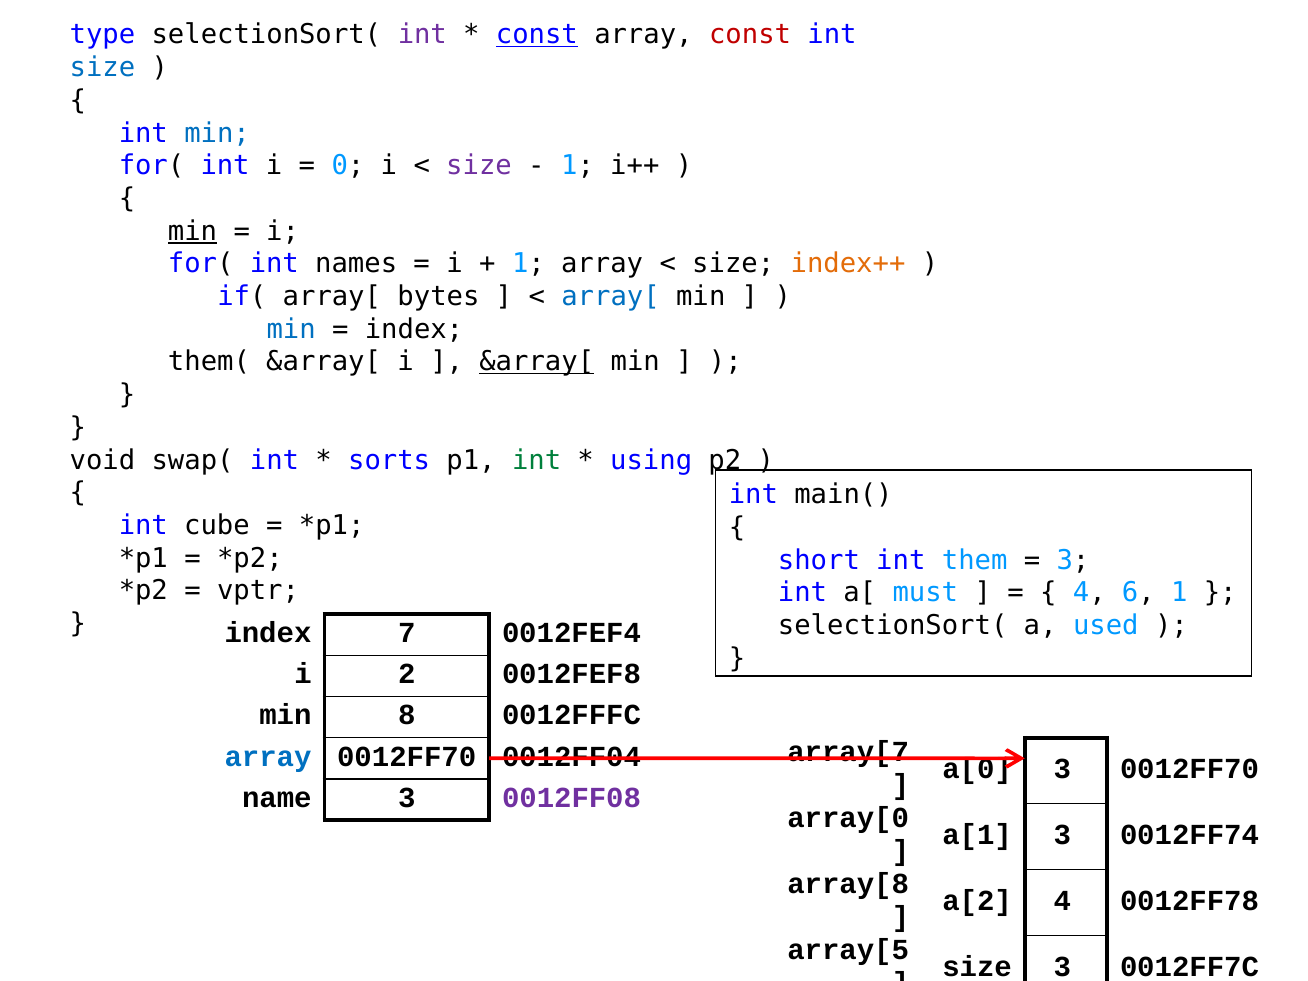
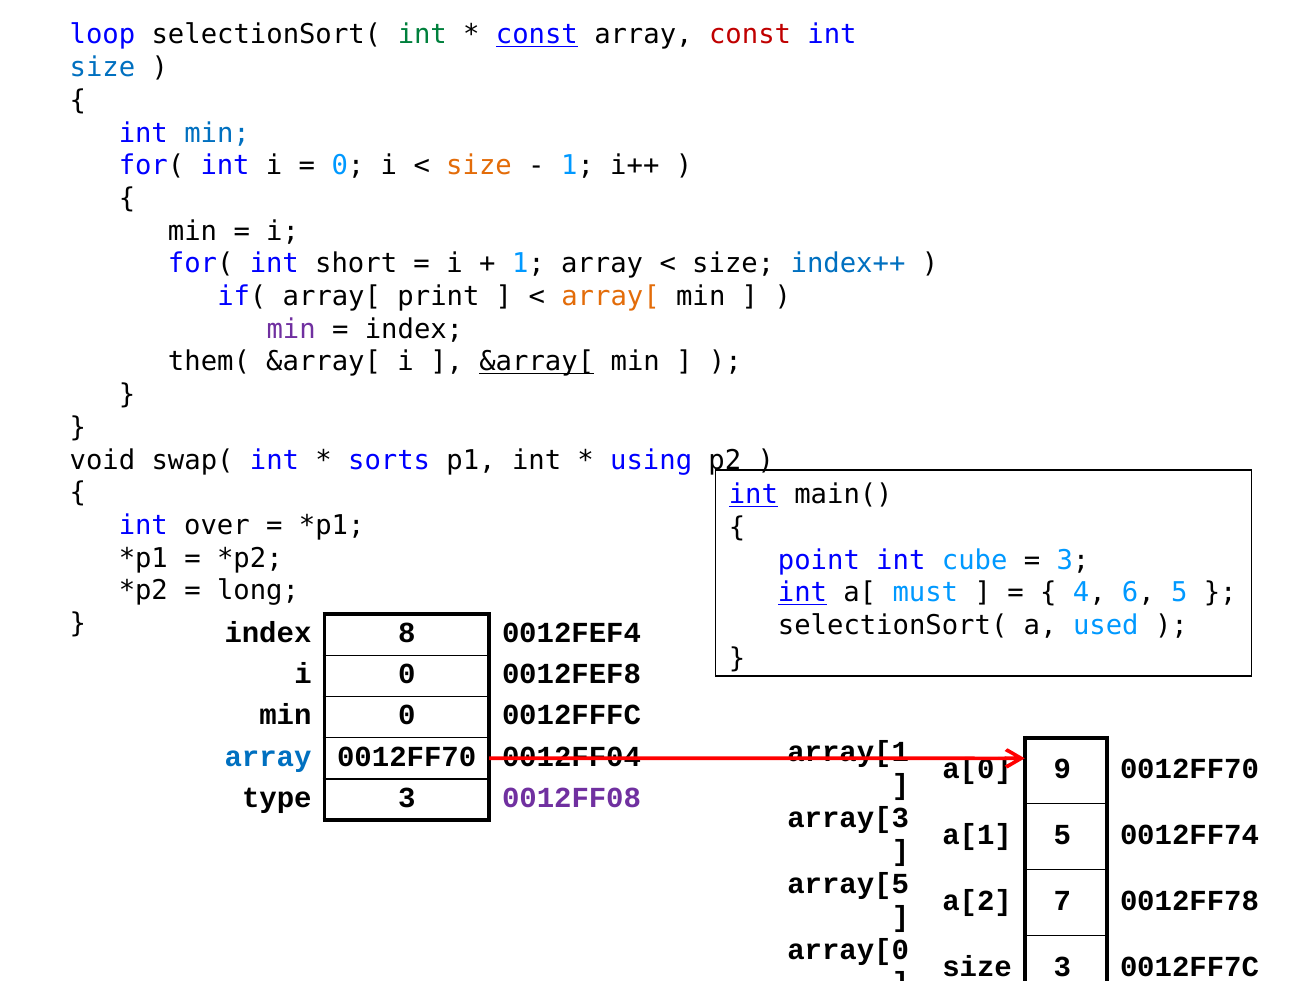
type: type -> loop (102, 35)
int colour: purple -> green (422, 35)
size colour: purple -> orange (479, 166)
min underline: present -> none (193, 231)
names: names -> short (356, 264)
index++ colour: orange -> blue (848, 264)
bytes: bytes -> print (438, 297)
array[ colour: blue -> orange (611, 297)
min colour: blue -> purple (291, 329)
int colour: green -> black (537, 460)
int underline: none -> present (753, 495)
cube: cube -> over (217, 525)
short: short -> point (819, 560)
them: them -> cube (975, 560)
vptr: vptr -> long (258, 591)
int underline: none -> present (803, 593)
6 1: 1 -> 5 (1179, 593)
7: 7 -> 8 (407, 633)
i 2: 2 -> 0 (407, 674)
min 8: 8 -> 0 (407, 715)
array[7: array[7 -> array[1 (848, 752)
a[0 3: 3 -> 9 (1062, 769)
name: name -> type (277, 798)
array[0: array[0 -> array[3 (848, 818)
a[1 3: 3 -> 5 (1062, 835)
array[8: array[8 -> array[5 (848, 884)
a[2 4: 4 -> 7 (1062, 901)
array[5: array[5 -> array[0 (848, 950)
